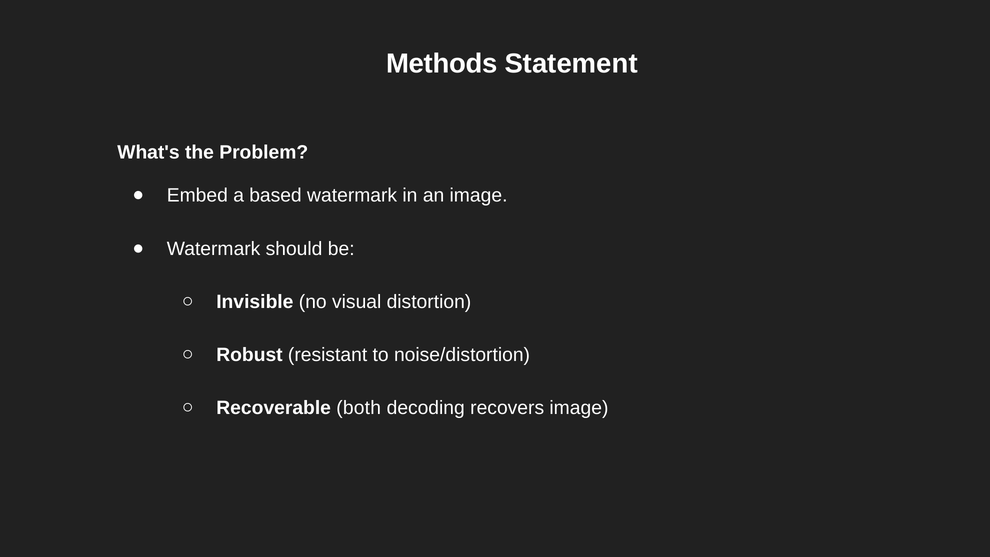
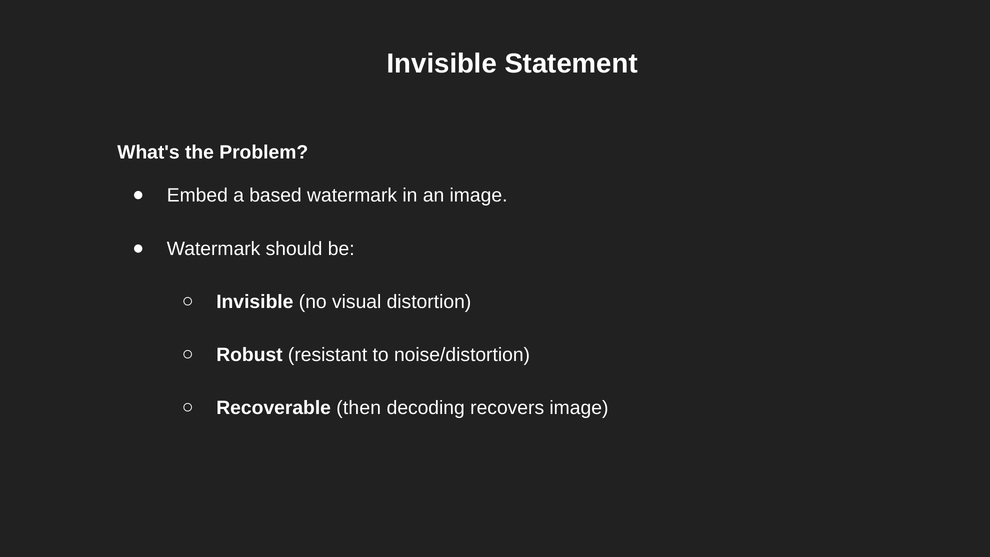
Methods: Methods -> Invisible (442, 64)
both: both -> then (359, 408)
